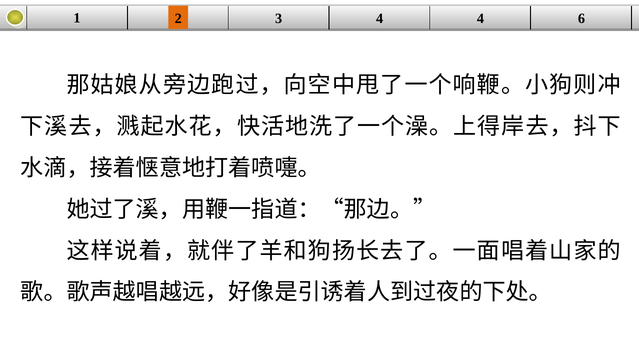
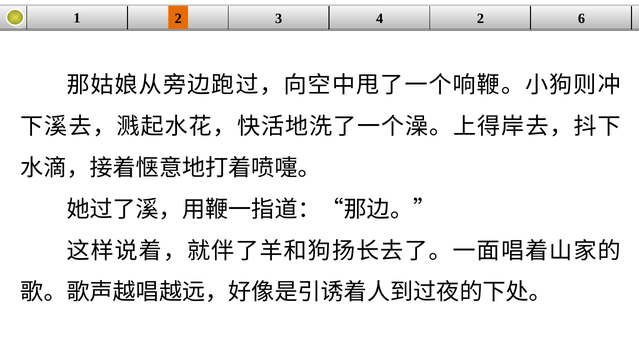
4 4: 4 -> 2 (481, 19)
